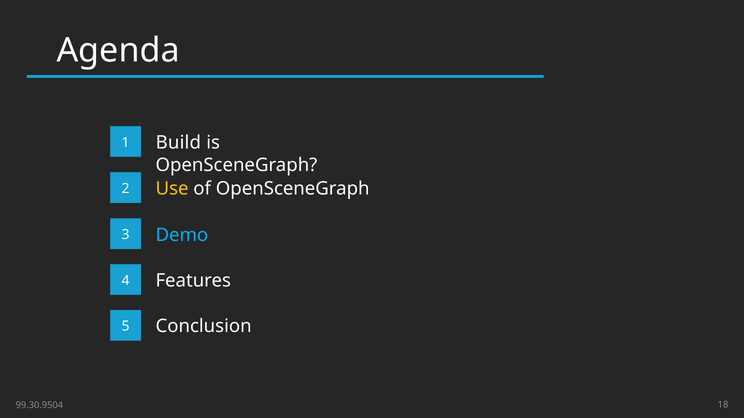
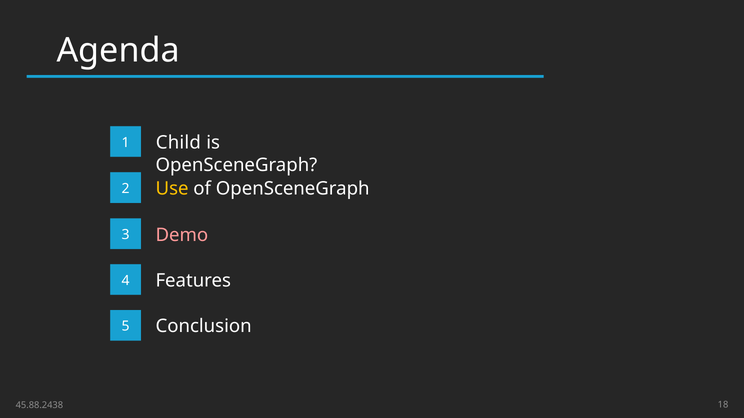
Build: Build -> Child (178, 143)
Demo colour: light blue -> pink (182, 235)
99.30.9504: 99.30.9504 -> 45.88.2438 (39, 406)
